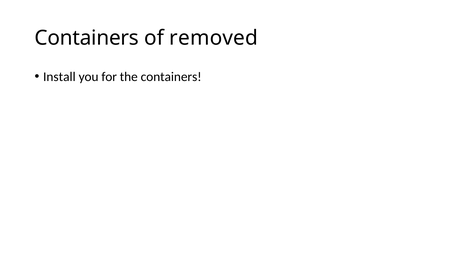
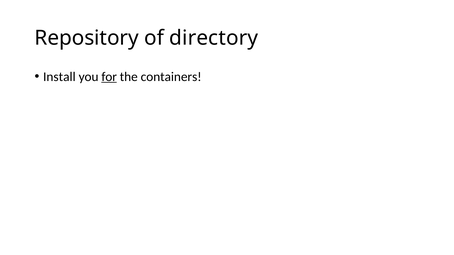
Containers: Containers -> Repository (87, 38)
removed: removed -> directory (214, 38)
for underline: none -> present (109, 77)
